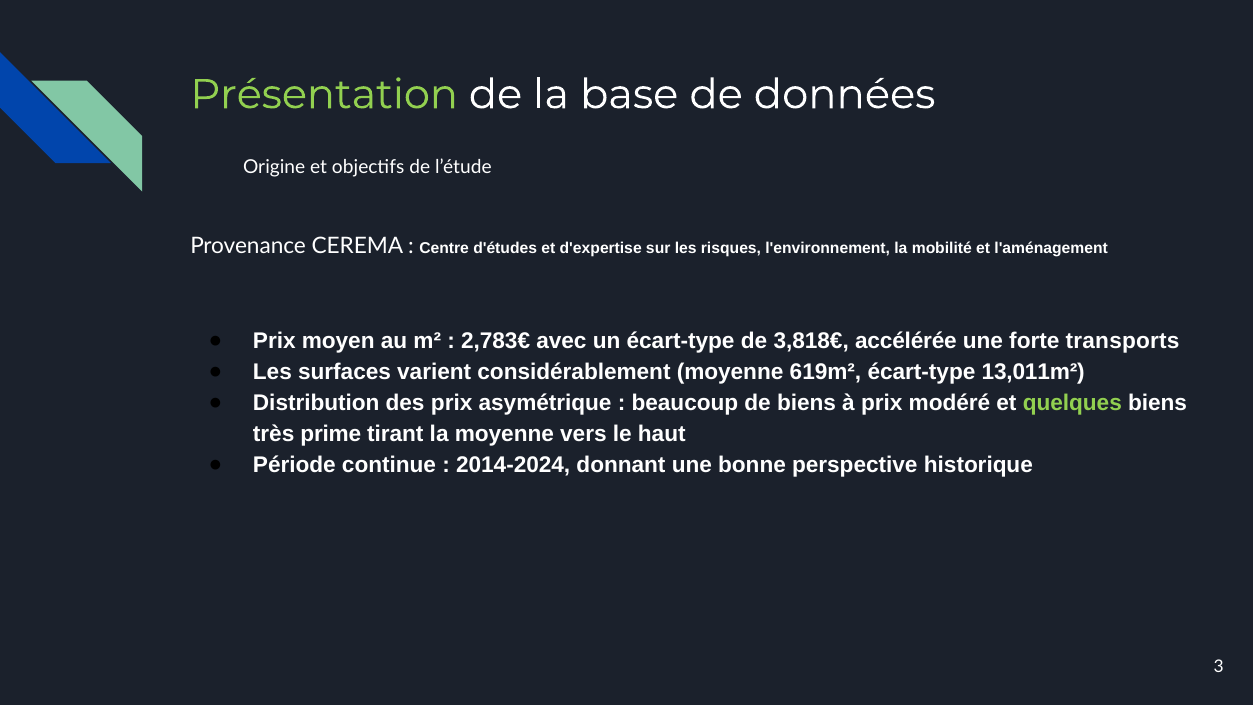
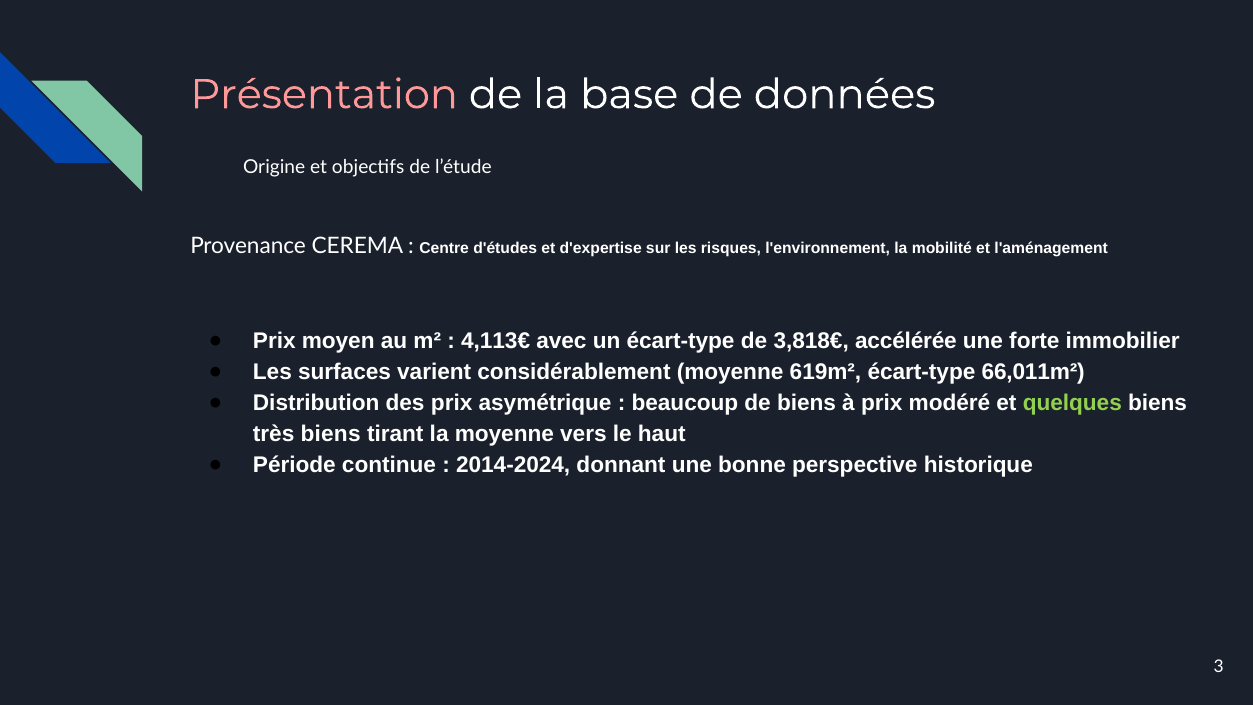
Présentation colour: light green -> pink (324, 94)
2,783€: 2,783€ -> 4,113€ (496, 341)
transports: transports -> immobilier (1123, 341)
13,011m²: 13,011m² -> 66,011m² (1033, 372)
très prime: prime -> biens (331, 434)
